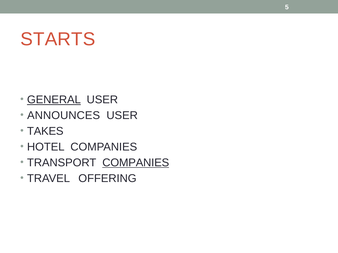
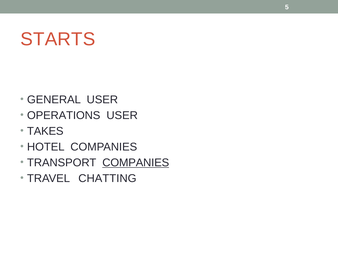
GENERAL underline: present -> none (54, 100)
ANNOUNCES: ANNOUNCES -> OPERATIONS (64, 116)
OFFERING: OFFERING -> CHATTING (107, 179)
